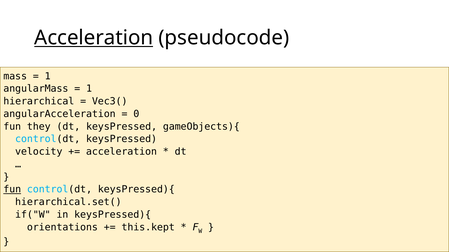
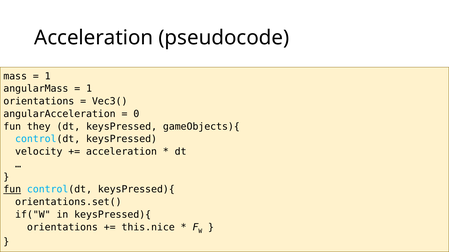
Acceleration underline: present -> none (94, 38)
hierarchical: hierarchical -> orientations (39, 102)
hierarchical.set(: hierarchical.set( -> orientations.set( (68, 202)
this.kept: this.kept -> this.nice (148, 228)
